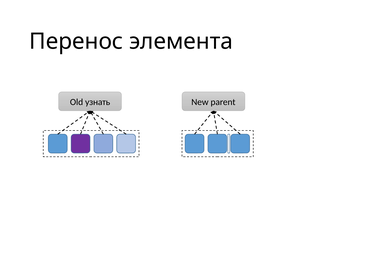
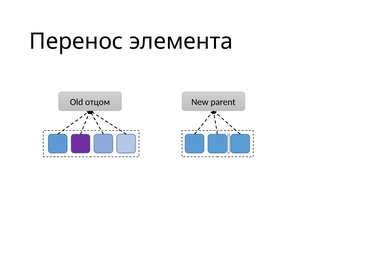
узнать: узнать -> отцом (98, 102)
